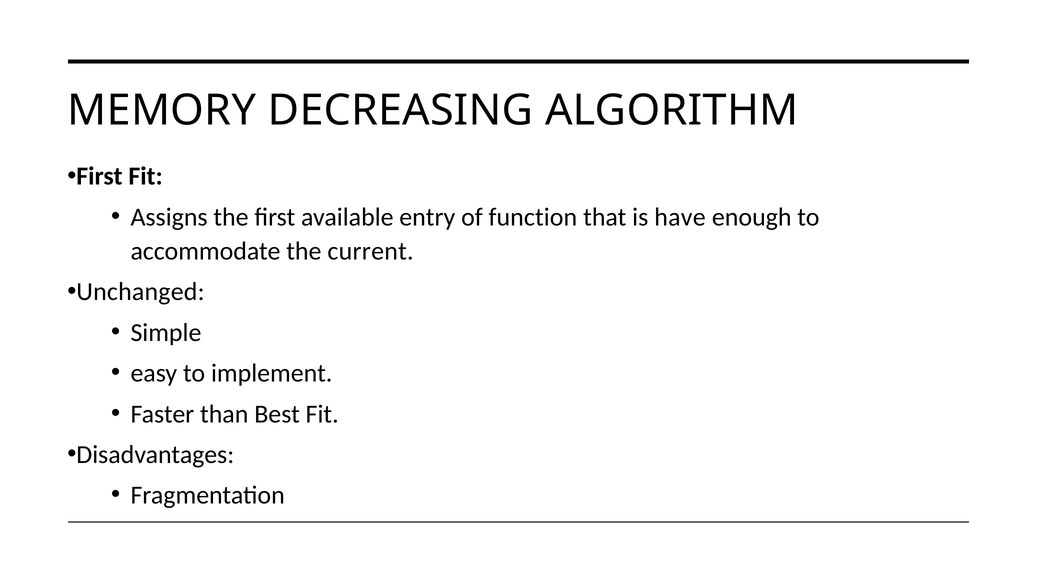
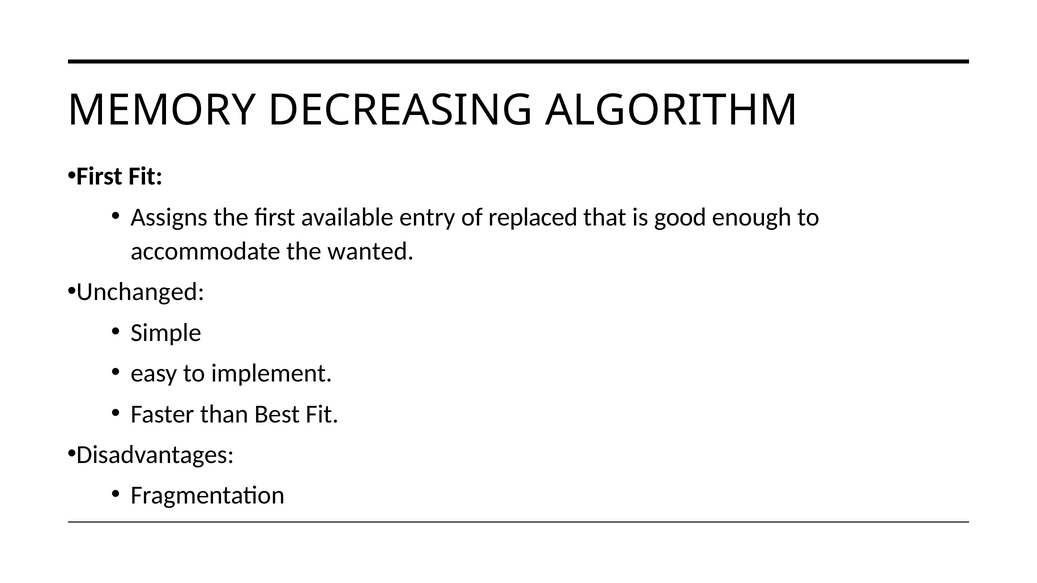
function: function -> replaced (533, 217)
have: have -> good (680, 217)
current: current -> wanted (371, 251)
